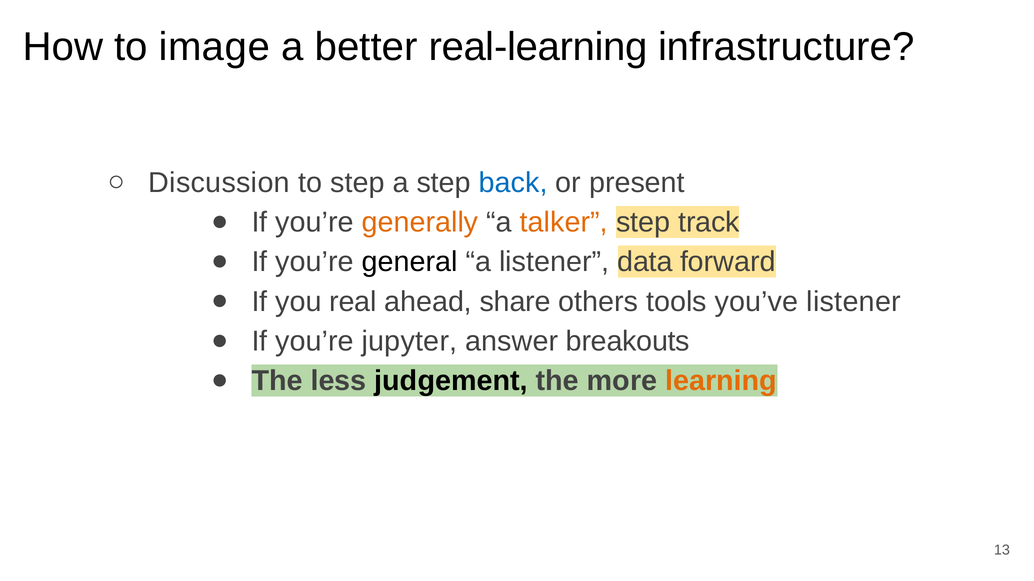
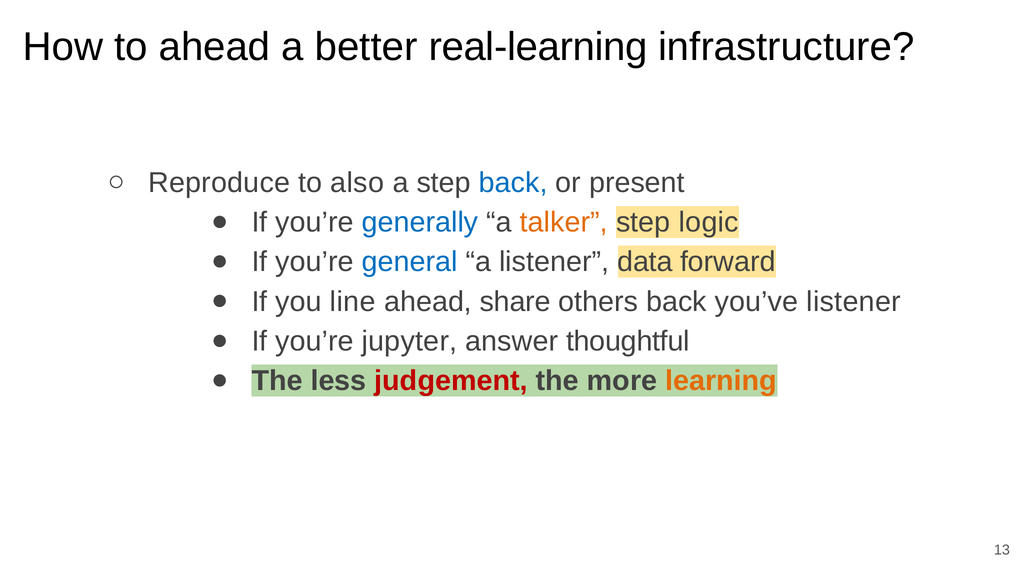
to image: image -> ahead (215, 47)
Discussion: Discussion -> Reproduce (219, 183)
to step: step -> also (357, 183)
generally colour: orange -> blue (420, 223)
track: track -> logic (709, 223)
general colour: black -> blue (410, 262)
real: real -> line (353, 302)
others tools: tools -> back (677, 302)
breakouts: breakouts -> thoughtful (628, 342)
judgement colour: black -> red (451, 381)
